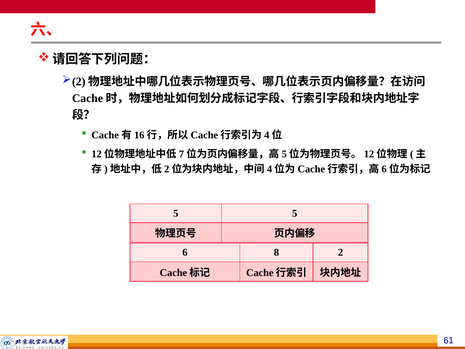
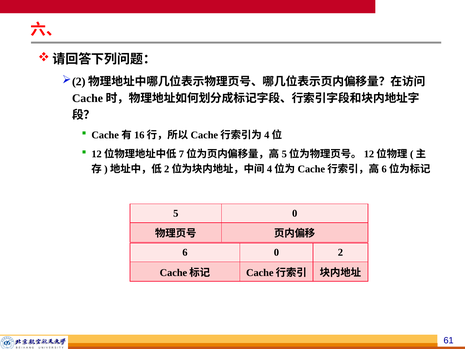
5 5: 5 -> 0 (295, 213)
6 8: 8 -> 0 (276, 252)
